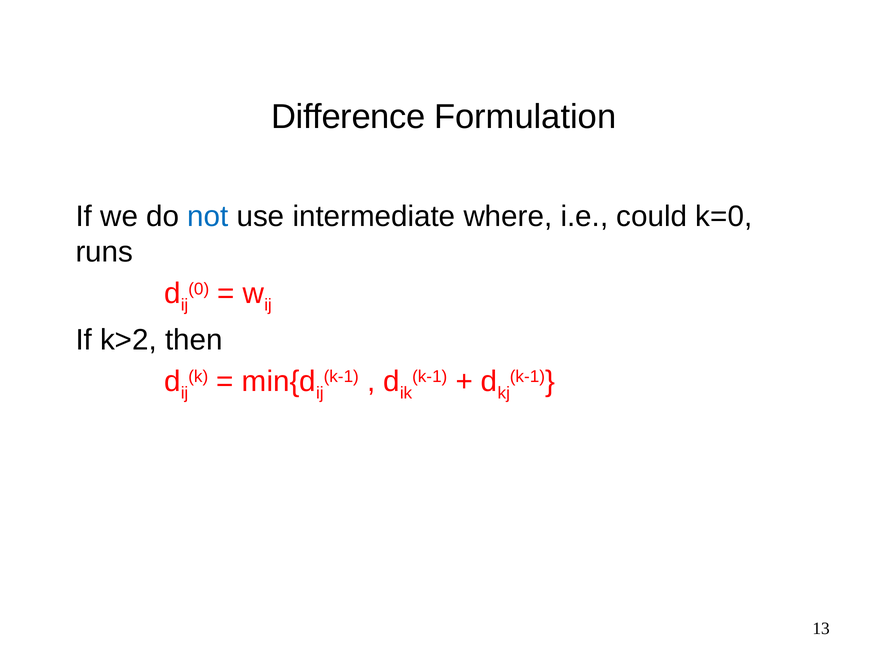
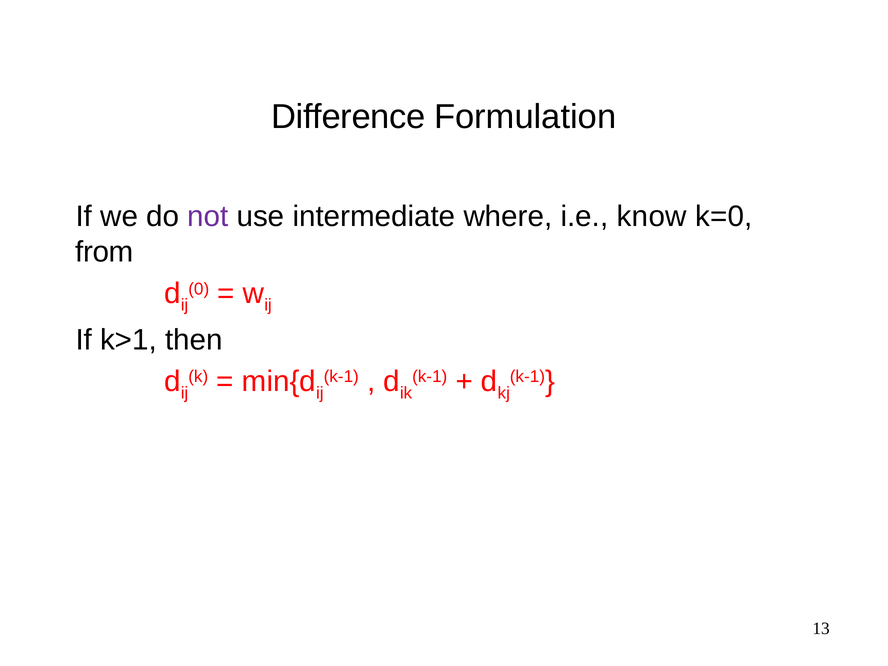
not colour: blue -> purple (208, 217)
could: could -> know (652, 217)
runs: runs -> from (104, 252)
k>2: k>2 -> k>1 (128, 340)
